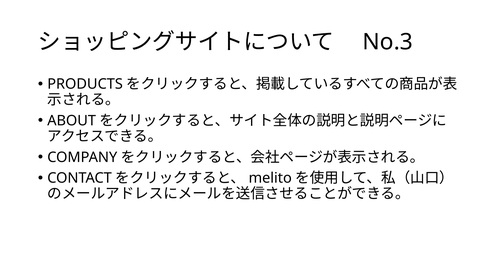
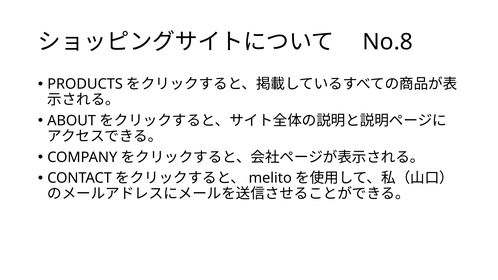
No.3: No.3 -> No.8 (388, 42)
